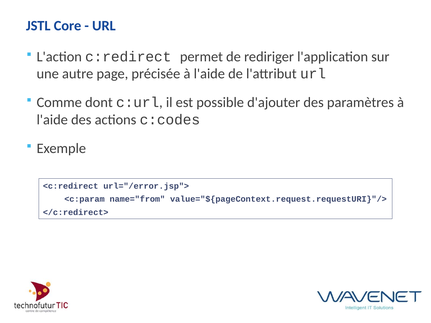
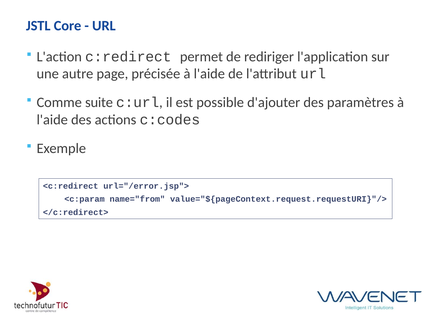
dont: dont -> suite (99, 103)
